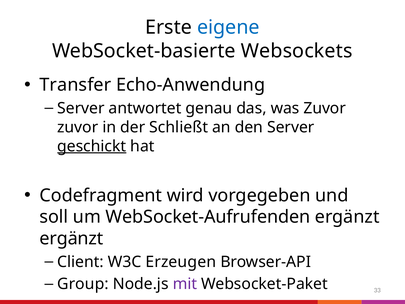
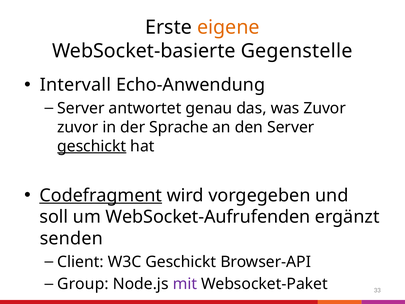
eigene colour: blue -> orange (228, 27)
Websockets: Websockets -> Gegenstelle (297, 51)
Transfer: Transfer -> Intervall (75, 85)
Schließt: Schließt -> Sprache (179, 127)
Codefragment underline: none -> present (101, 195)
ergänzt: ergänzt -> senden (71, 238)
W3C Erzeugen: Erzeugen -> Geschickt (181, 262)
